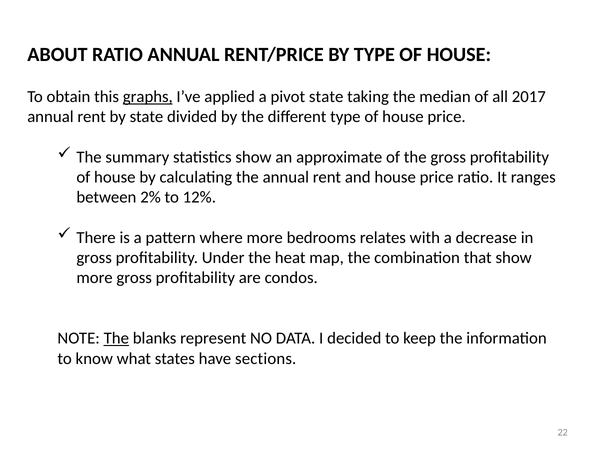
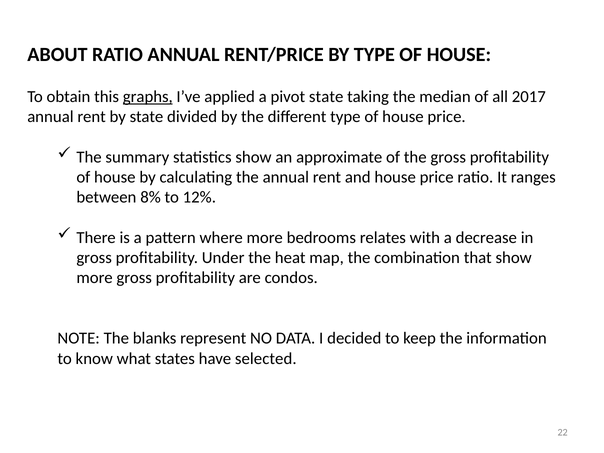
2%: 2% -> 8% (151, 197)
The underline: present -> none (116, 338)
sections: sections -> selected (266, 358)
